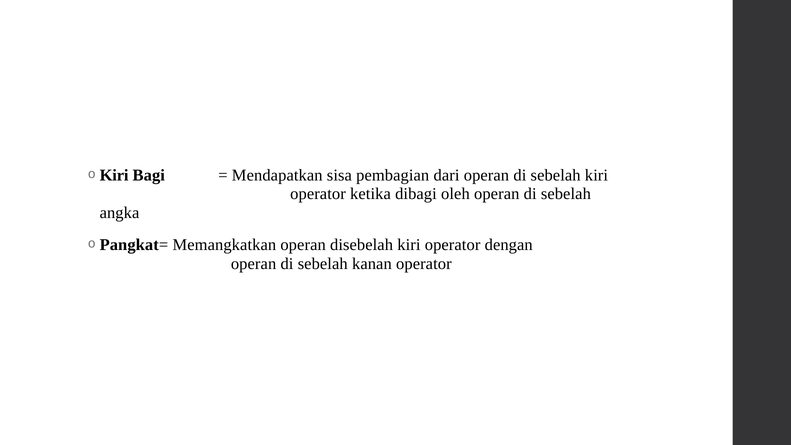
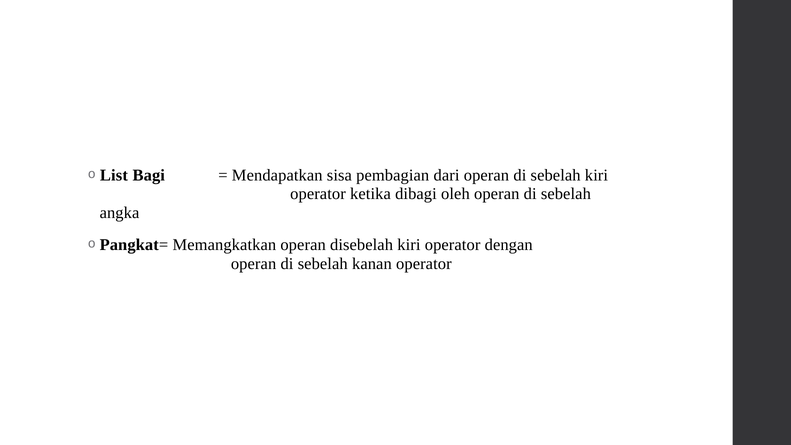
Kiri: Kiri -> List (114, 175)
